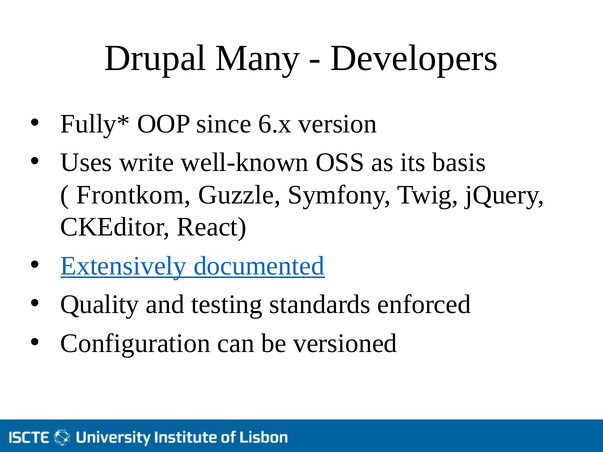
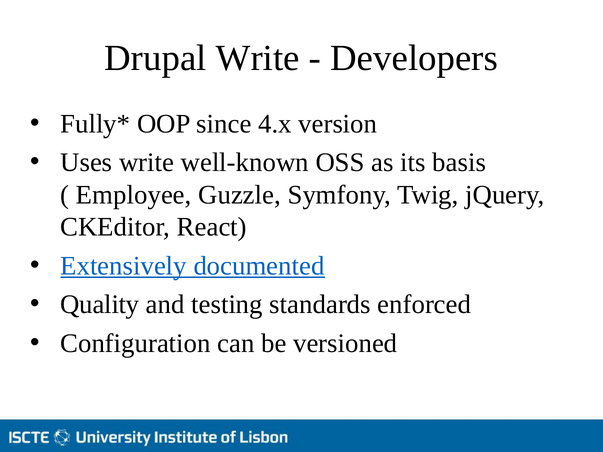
Drupal Many: Many -> Write (258, 58)
6.x: 6.x -> 4.x (275, 124)
Frontkom: Frontkom -> Employee (134, 195)
